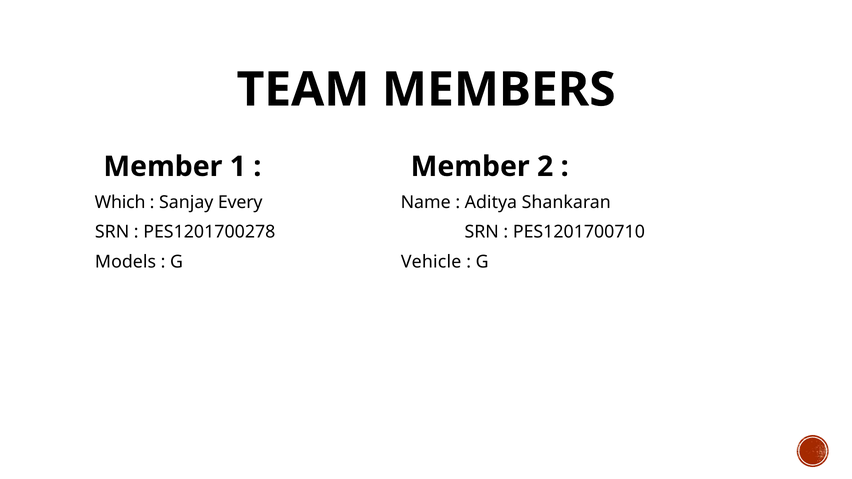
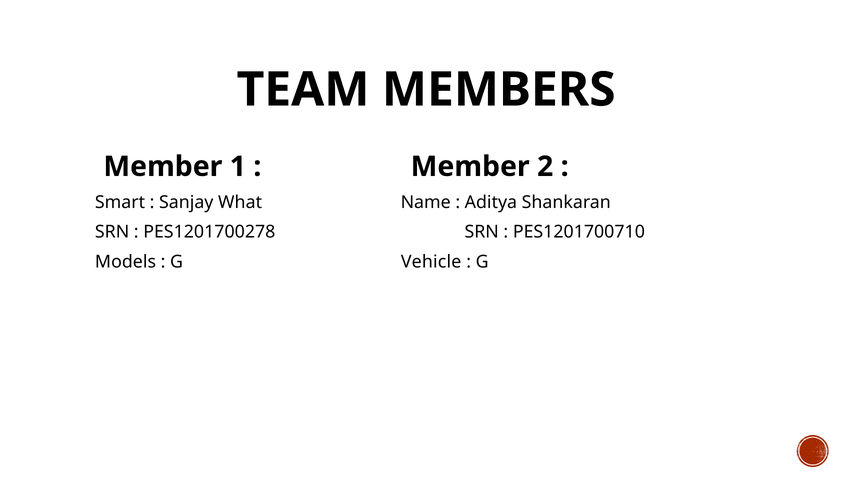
Which: Which -> Smart (120, 202)
Every: Every -> What (240, 202)
